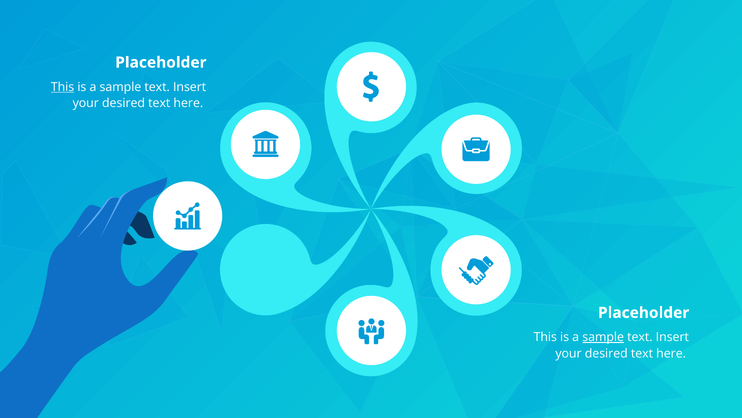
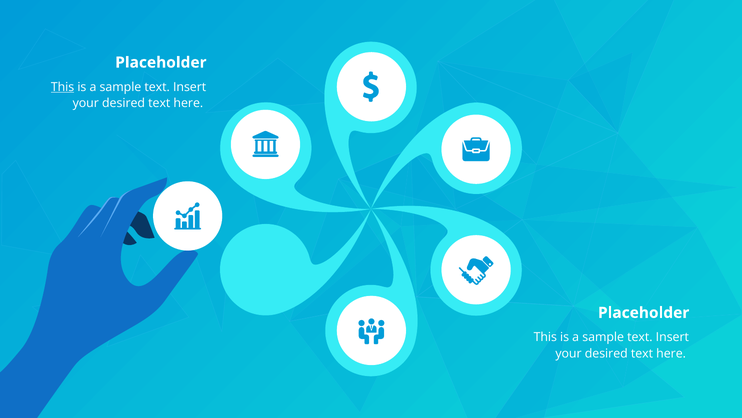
sample underline: present -> none (603, 337)
